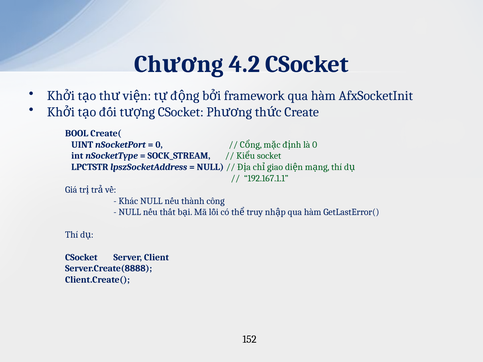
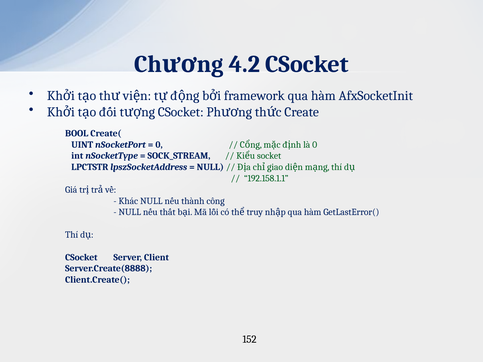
192.167.1.1: 192.167.1.1 -> 192.158.1.1 (266, 179)
